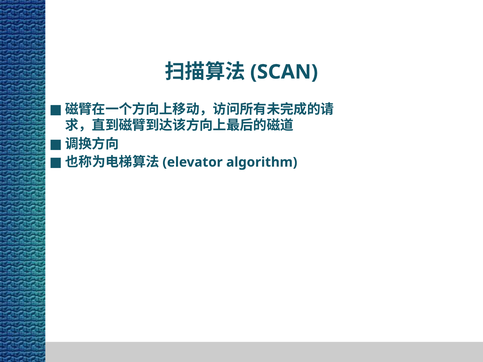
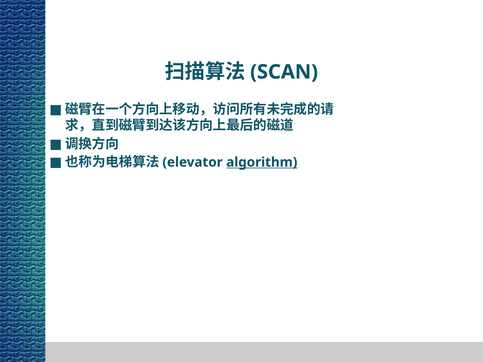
algorithm underline: none -> present (262, 162)
